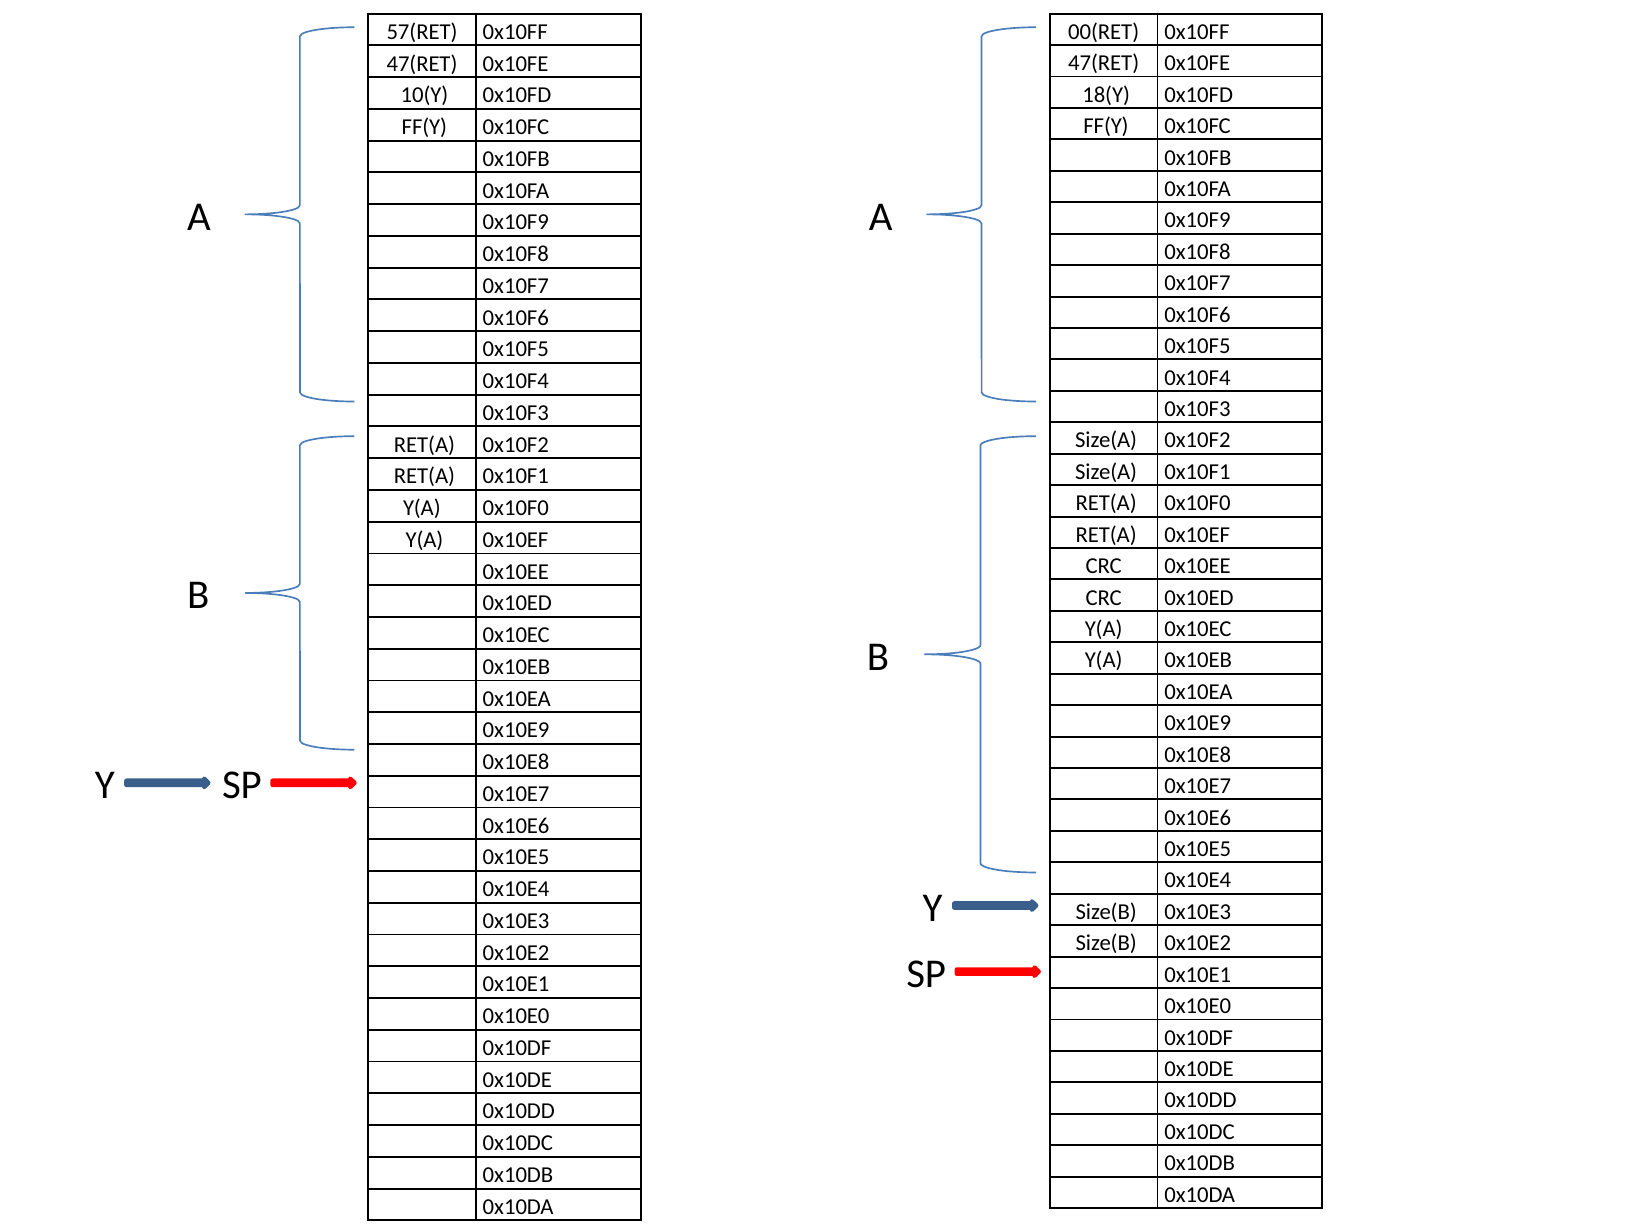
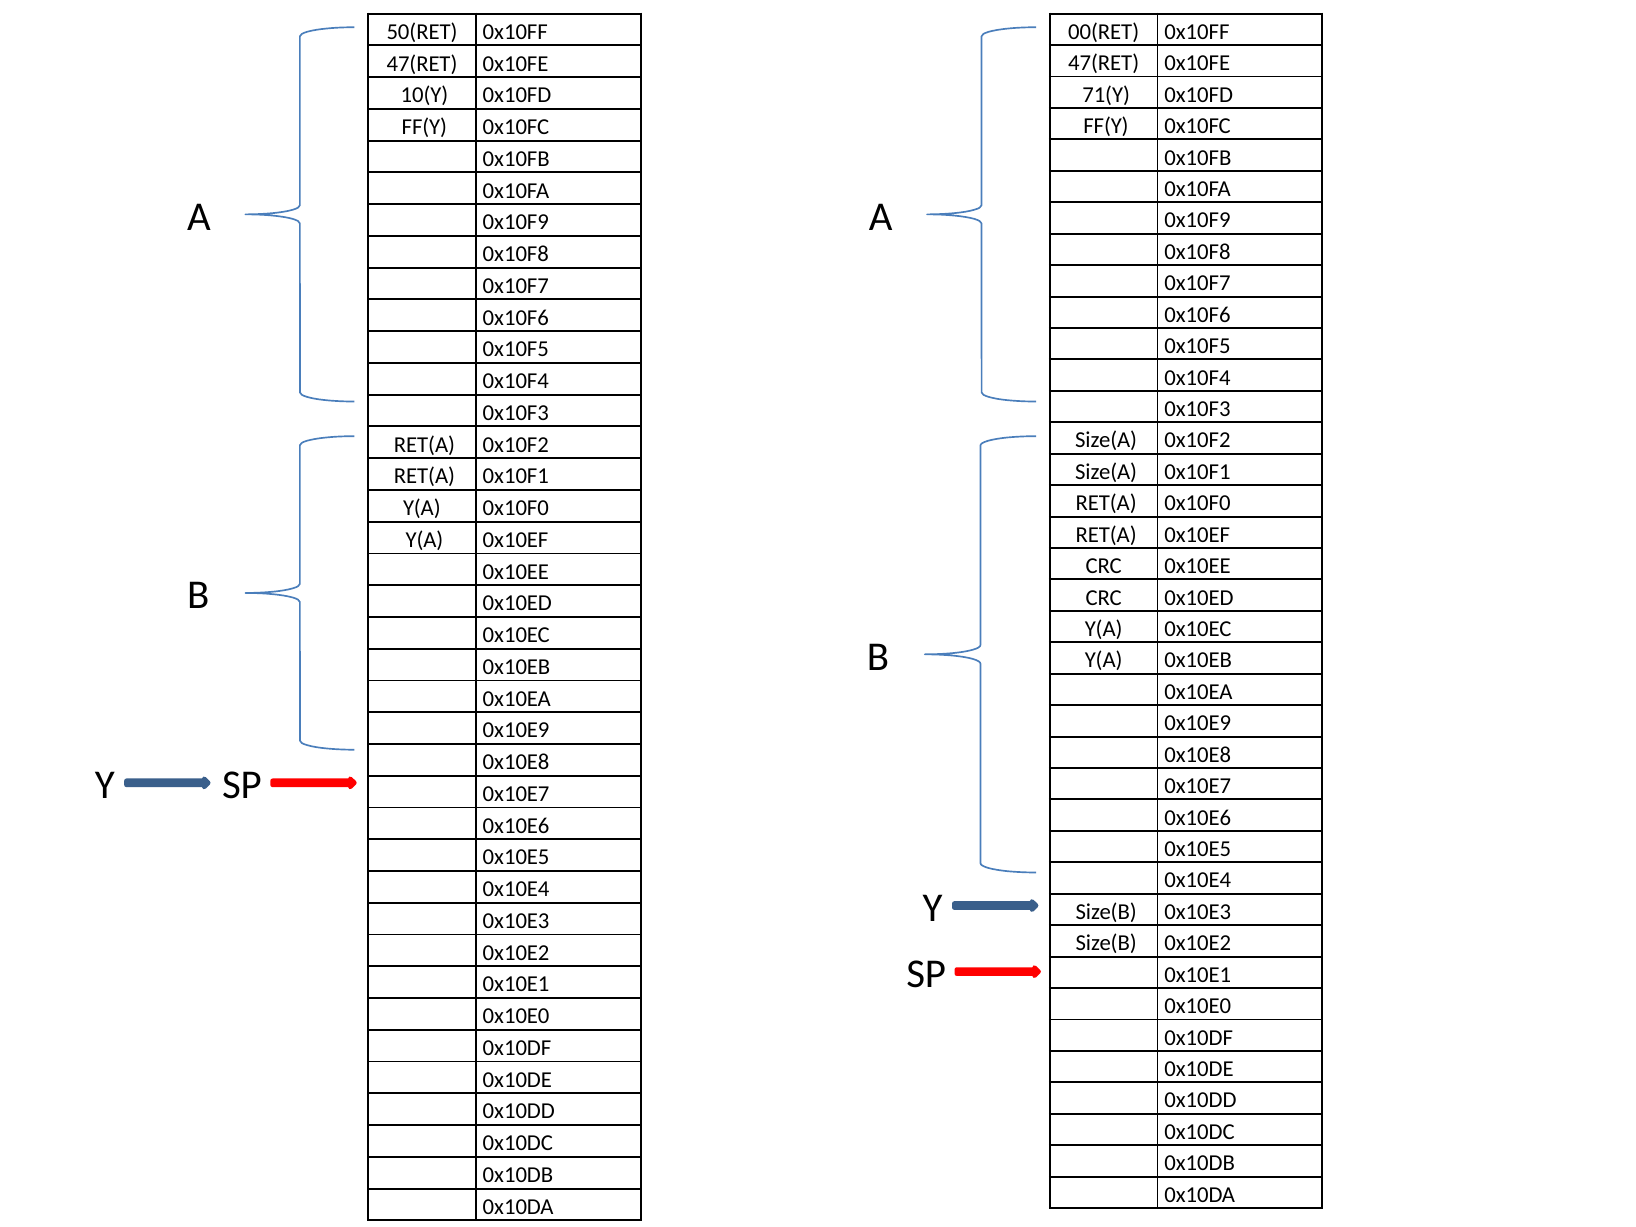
57(RET: 57(RET -> 50(RET (422, 32)
18(Y: 18(Y -> 71(Y (1106, 95)
